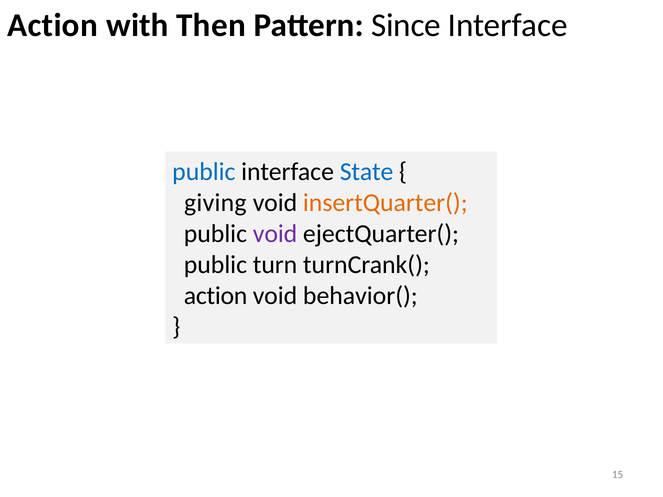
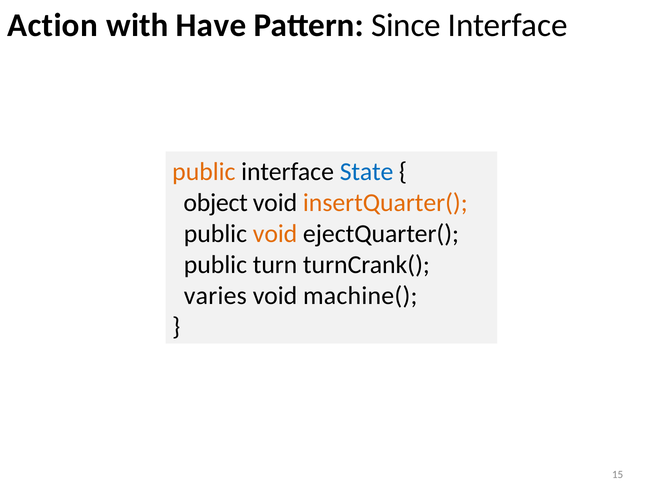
Then: Then -> Have (211, 25)
public colour: blue -> orange (204, 172)
giving: giving -> object (216, 203)
void colour: purple -> orange (275, 234)
action: action -> varies (215, 296)
behavior(: behavior( -> machine( (360, 296)
